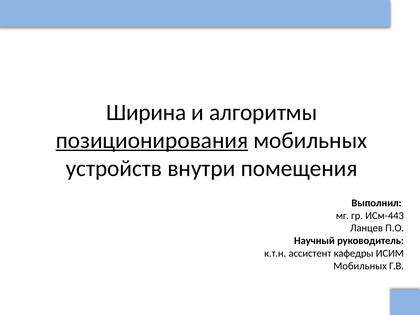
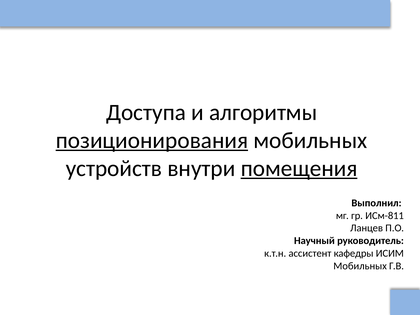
Ширина: Ширина -> Доступа (146, 112)
помещения underline: none -> present (299, 168)
ИСм-443: ИСм-443 -> ИСм-811 (385, 216)
